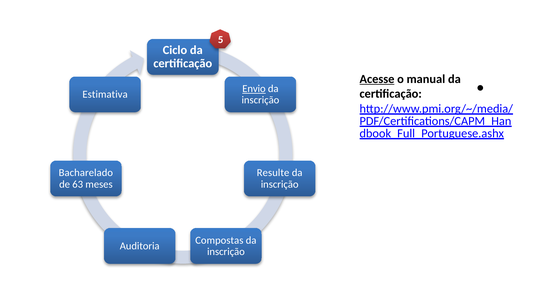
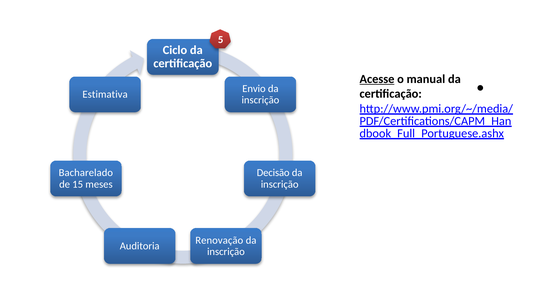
Envio underline: present -> none (254, 89)
Resulte: Resulte -> Decisão (273, 173)
63: 63 -> 15 (78, 184)
Compostas: Compostas -> Renovação (219, 240)
